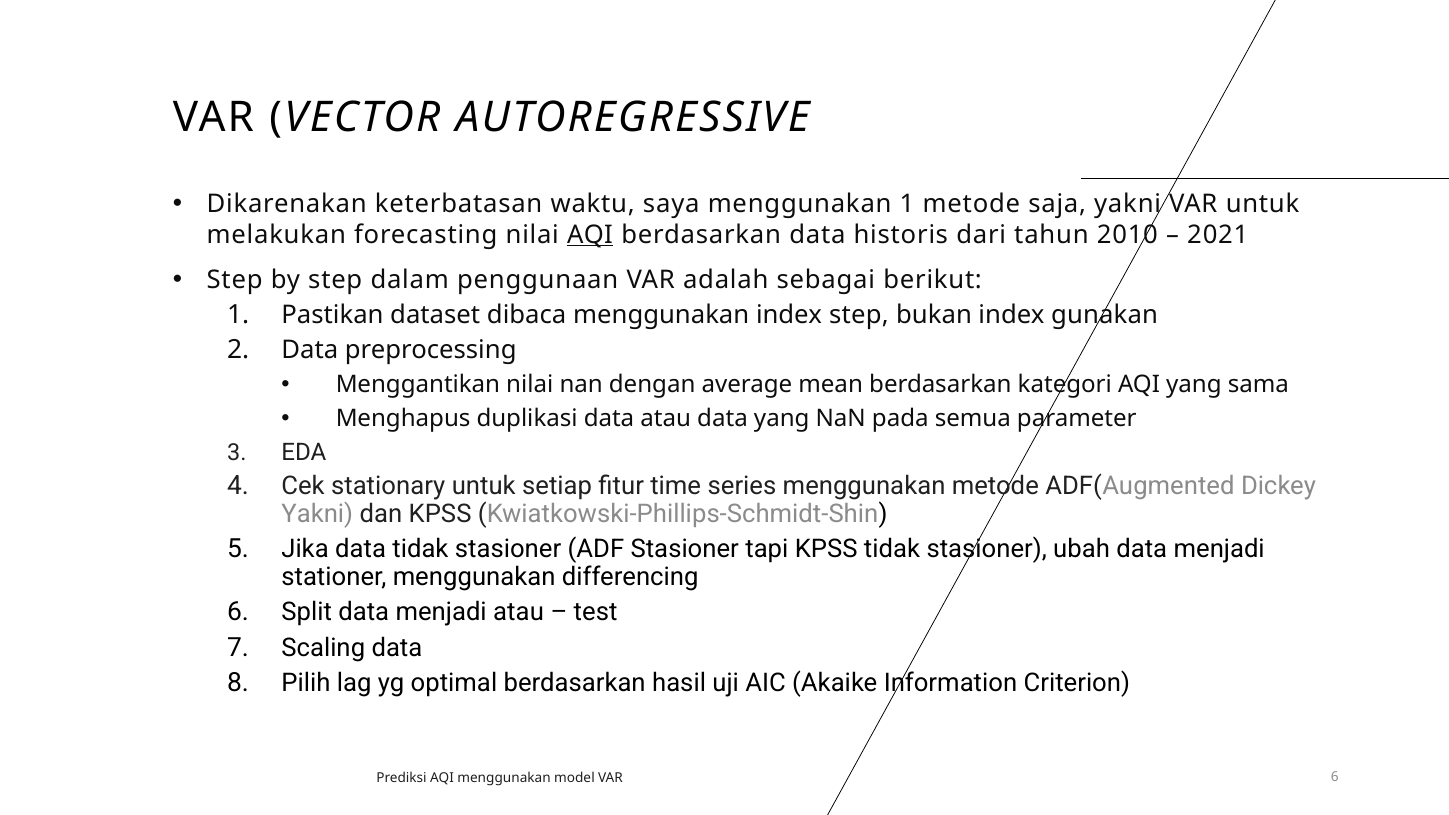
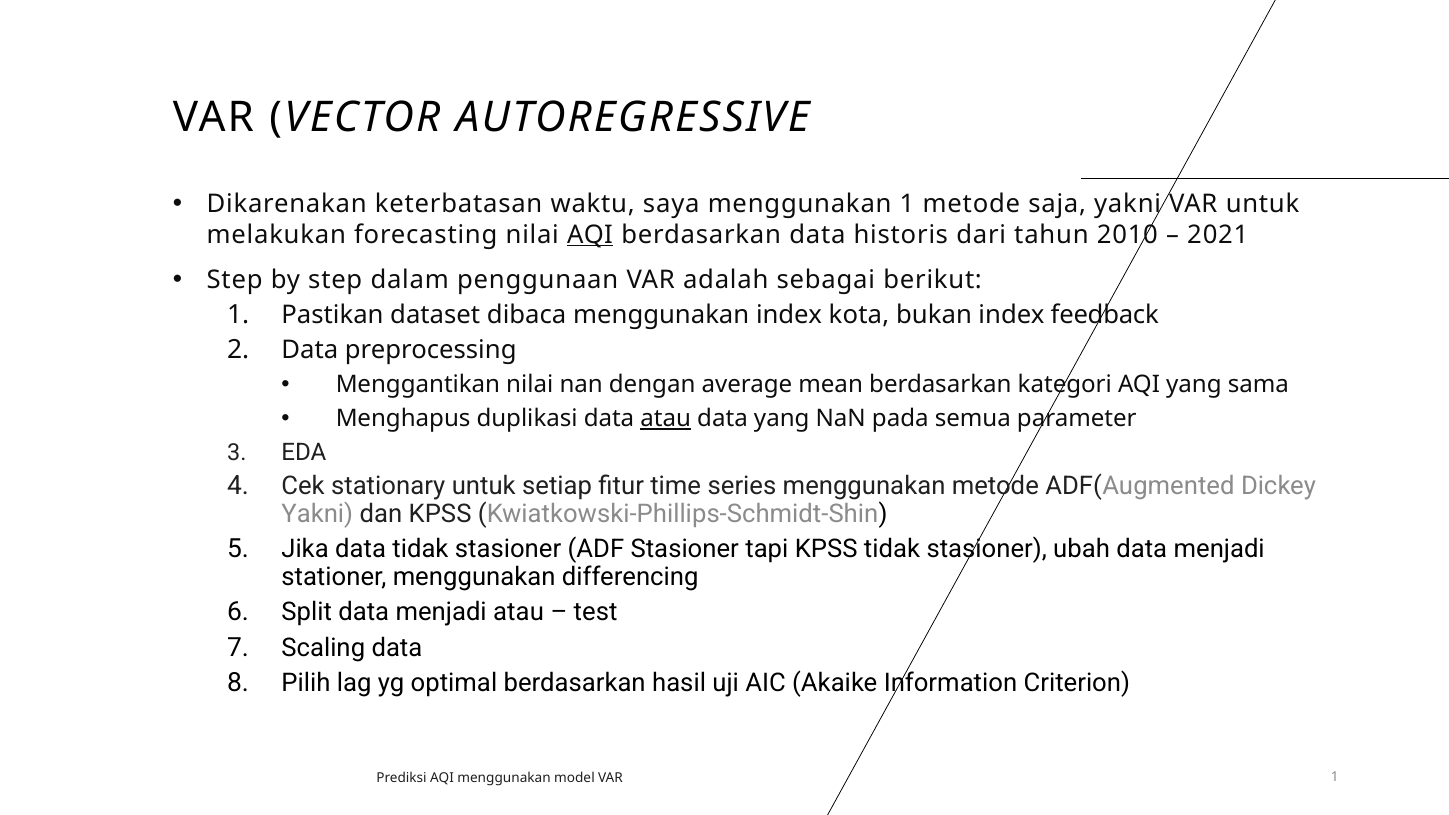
index step: step -> kota (859, 315)
gunakan: gunakan -> feedback (1105, 315)
atau underline: none -> present (666, 419)
VAR 6: 6 -> 1 (1335, 777)
